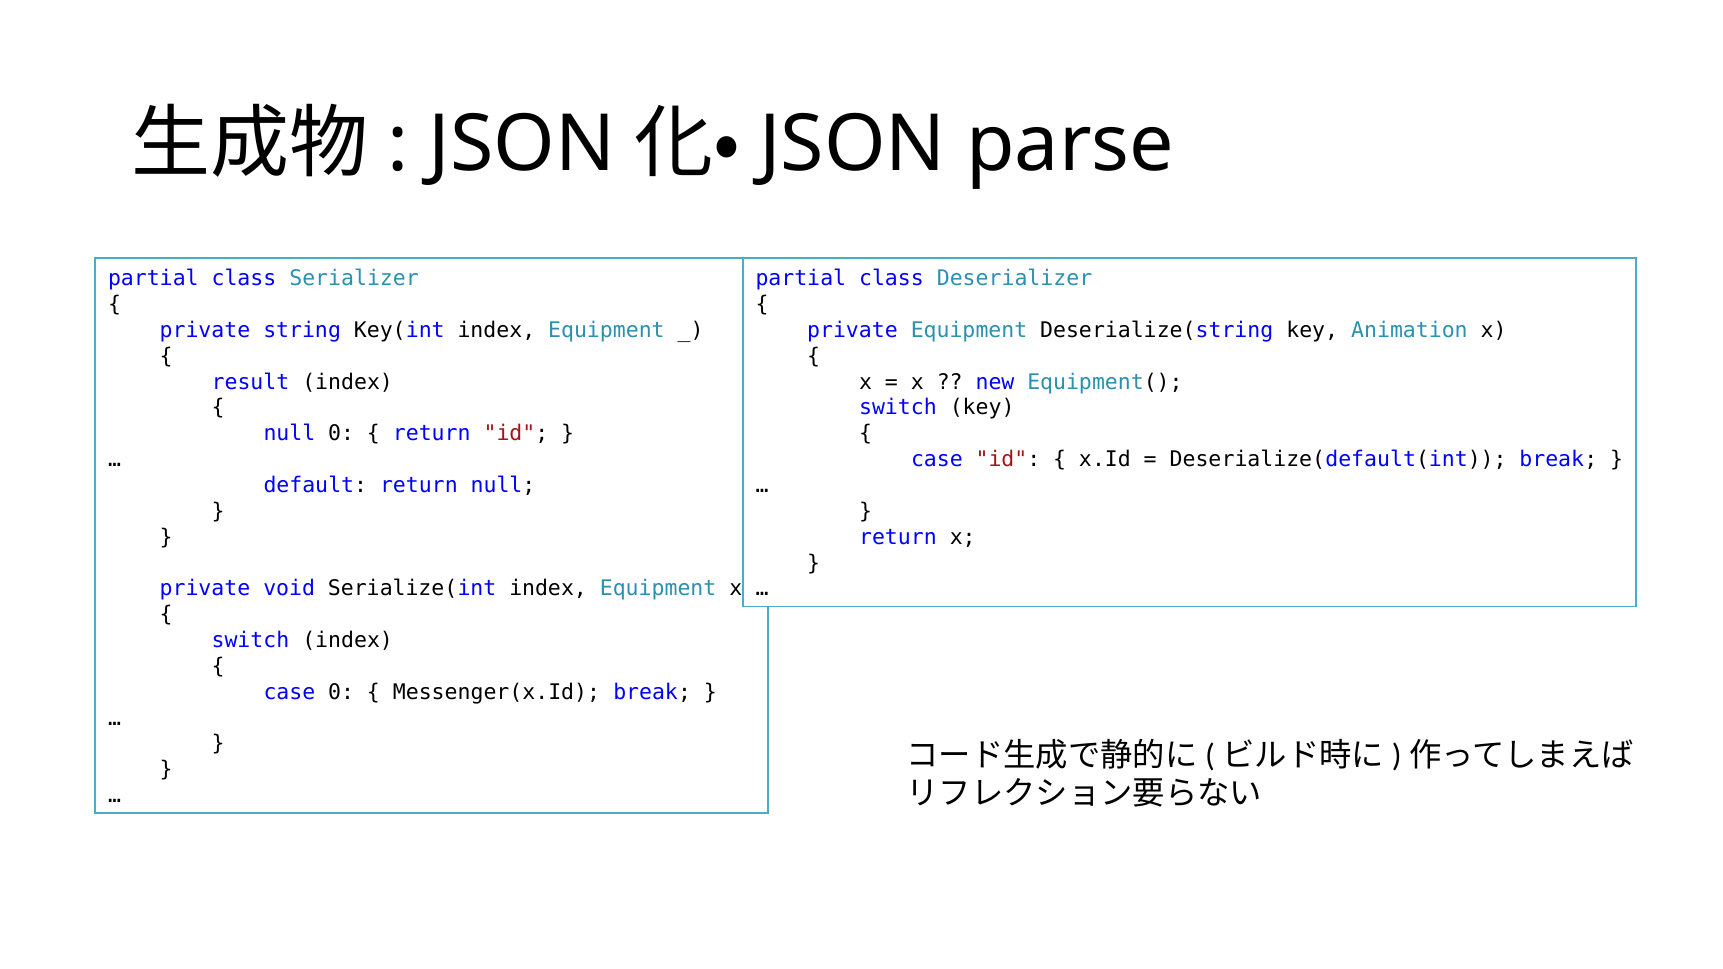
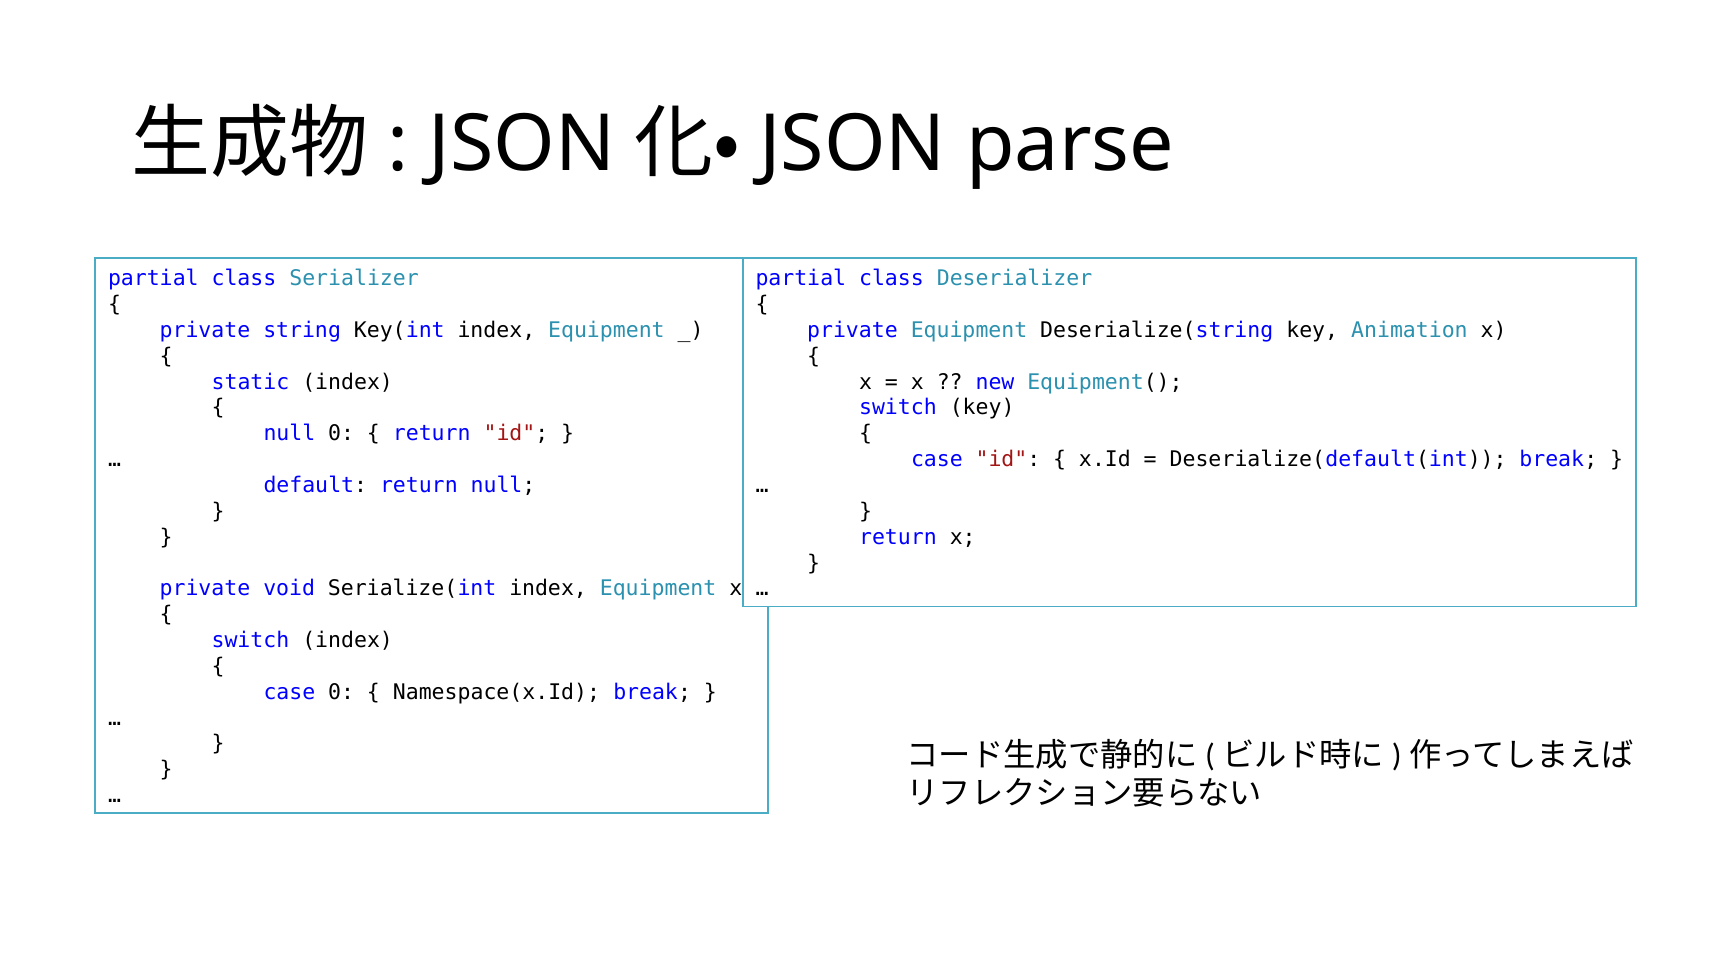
result: result -> static (250, 382)
Messenger(x.Id: Messenger(x.Id -> Namespace(x.Id (496, 692)
